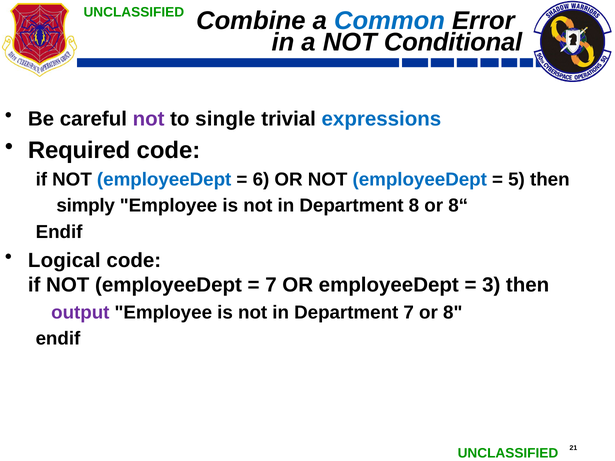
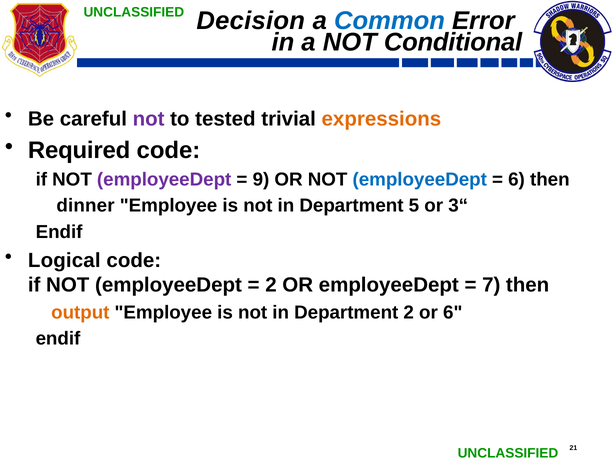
Combine: Combine -> Decision (251, 21)
single: single -> tested (225, 119)
expressions colour: blue -> orange (381, 119)
employeeDept colour: blue -> purple (164, 180)
6: 6 -> 9 (261, 180)
5: 5 -> 6 (517, 180)
simply: simply -> dinner (86, 206)
Department 8: 8 -> 5 (414, 206)
8“: 8“ -> 3“ (458, 206)
7: 7 -> 2 (271, 285)
3: 3 -> 7 (491, 285)
output colour: purple -> orange (80, 312)
Department 7: 7 -> 2 (409, 312)
or 8: 8 -> 6 (453, 312)
